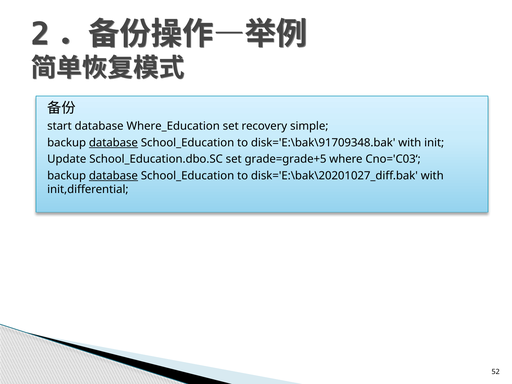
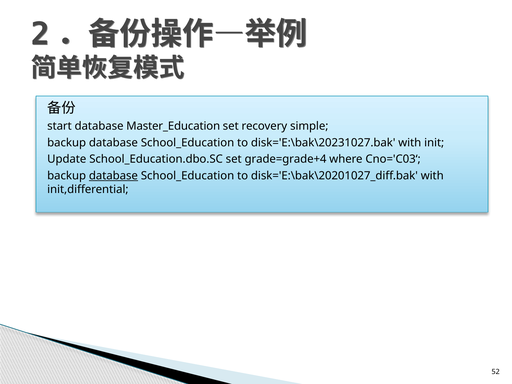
Where_Education: Where_Education -> Master_Education (173, 126)
database underline: present -> none (113, 143)
disk='E:\bak\91709348.bak: disk='E:\bak\91709348.bak -> disk='E:\bak\20231027.bak (323, 143)
grade=grade+5: grade=grade+5 -> grade=grade+4 (286, 159)
